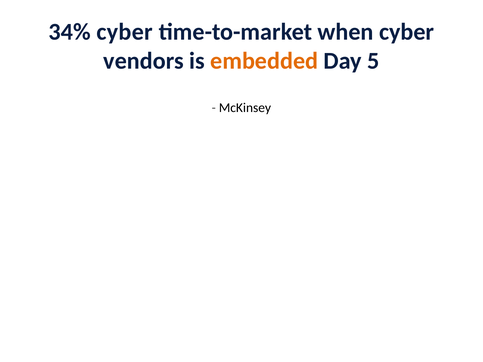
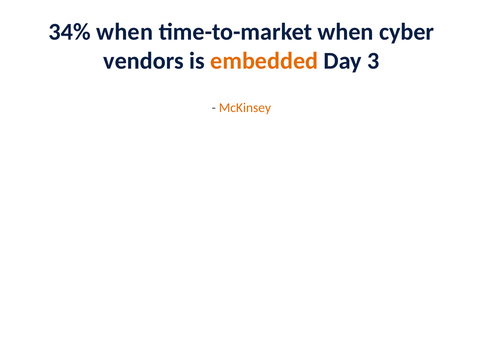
34% cyber: cyber -> when (125, 32)
5: 5 -> 3 (373, 61)
McKinsey colour: black -> orange (245, 108)
